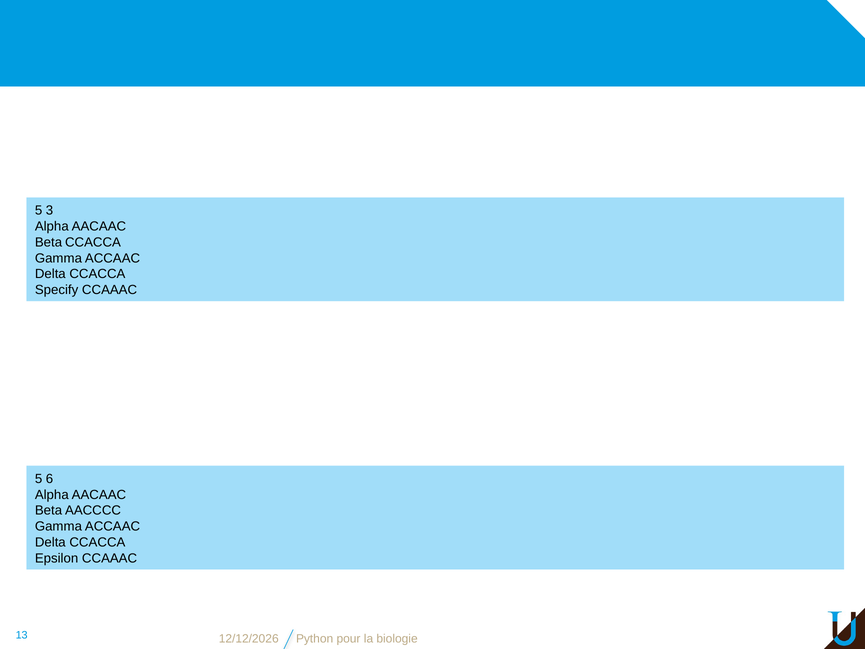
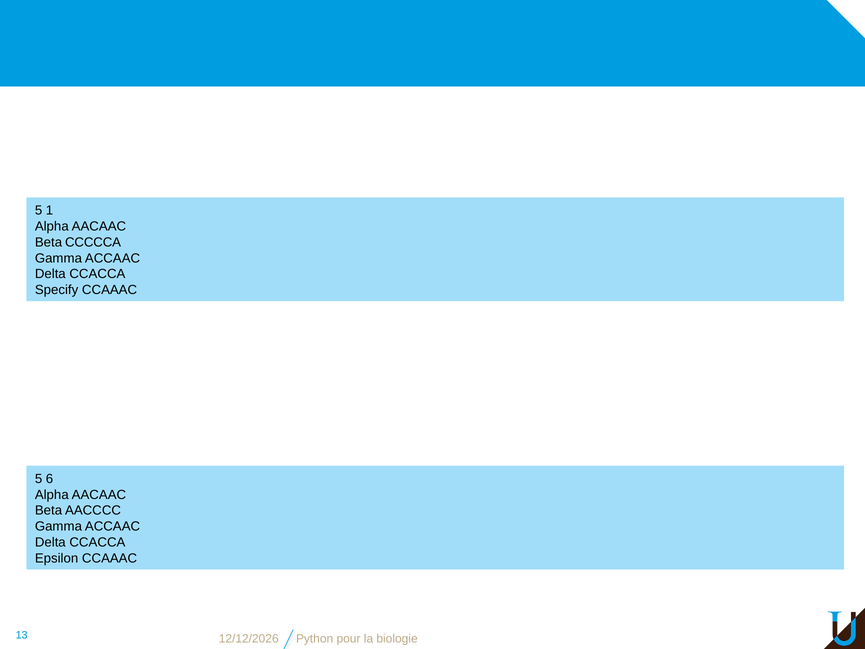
3: 3 -> 1 (50, 210)
Beta CCACCA: CCACCA -> CCCCCA (93, 242)
